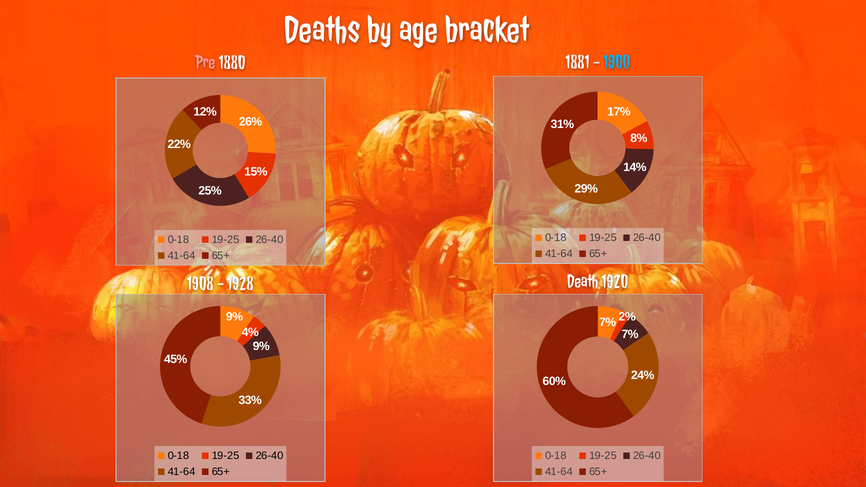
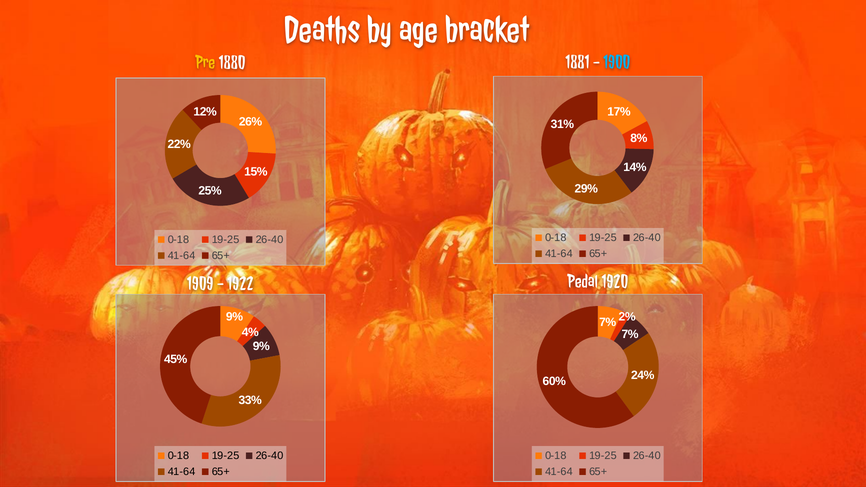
Pre colour: pink -> yellow (205, 63)
Death: Death -> Pedal (583, 282)
1908: 1908 -> 1909 (200, 284)
1928: 1928 -> 1922 (240, 284)
